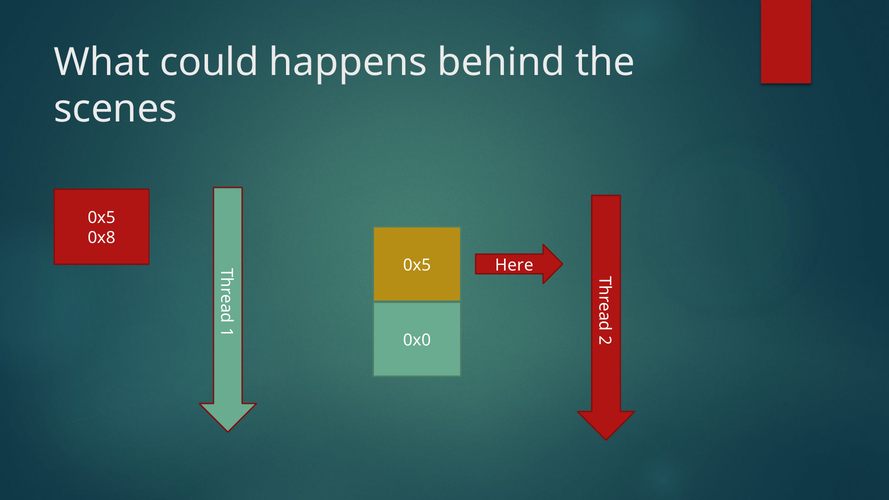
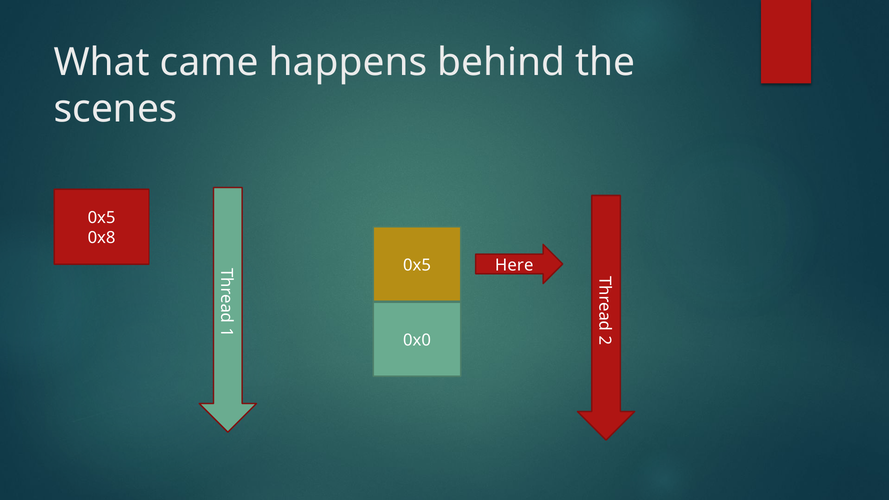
could: could -> came (209, 62)
